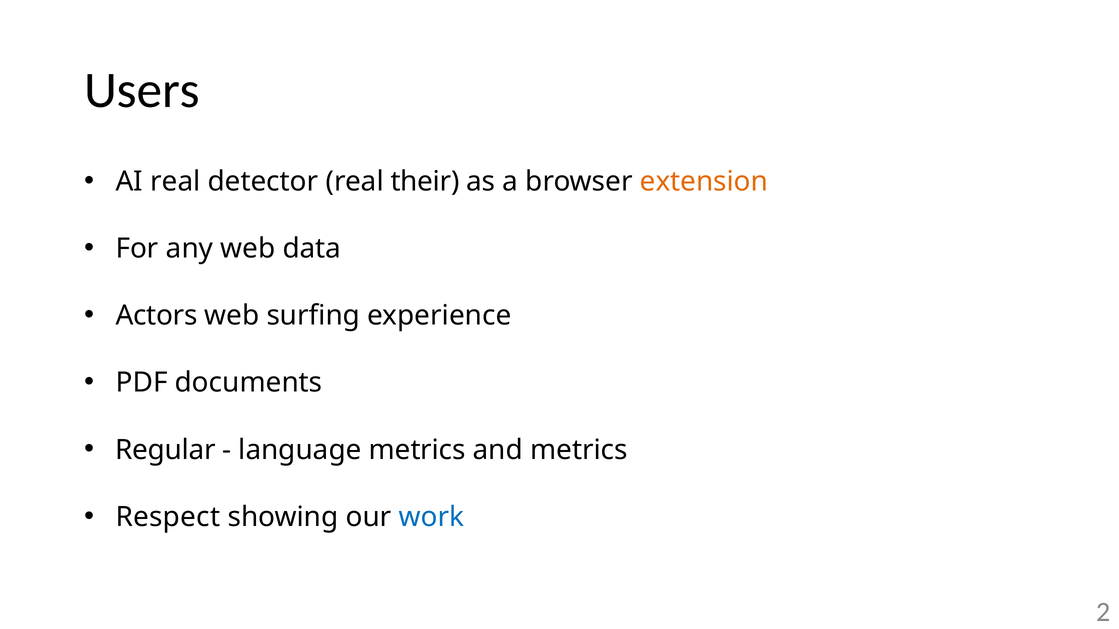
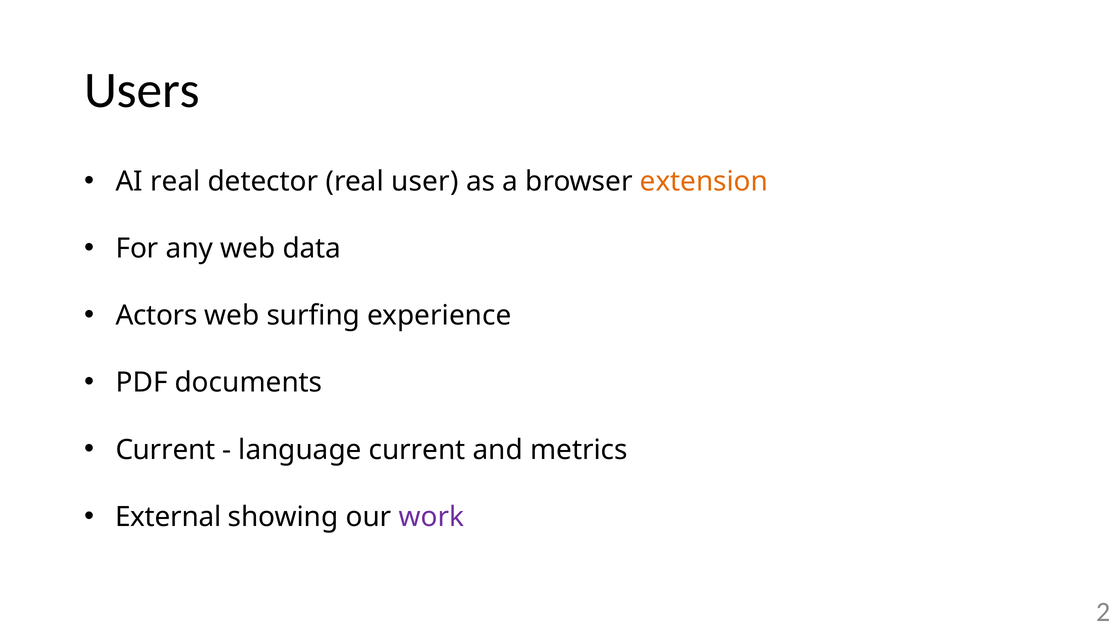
their: their -> user (425, 182)
Regular: Regular -> Current (165, 450)
language metrics: metrics -> current (417, 450)
Respect: Respect -> External (168, 517)
work colour: blue -> purple (431, 517)
